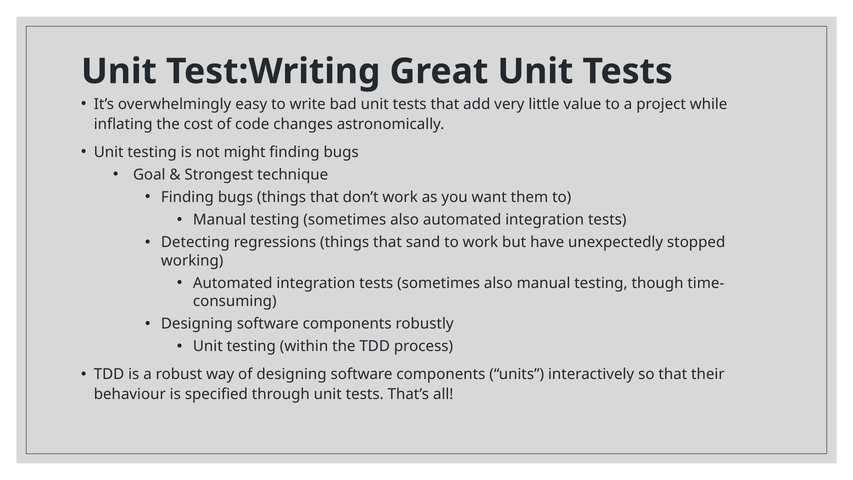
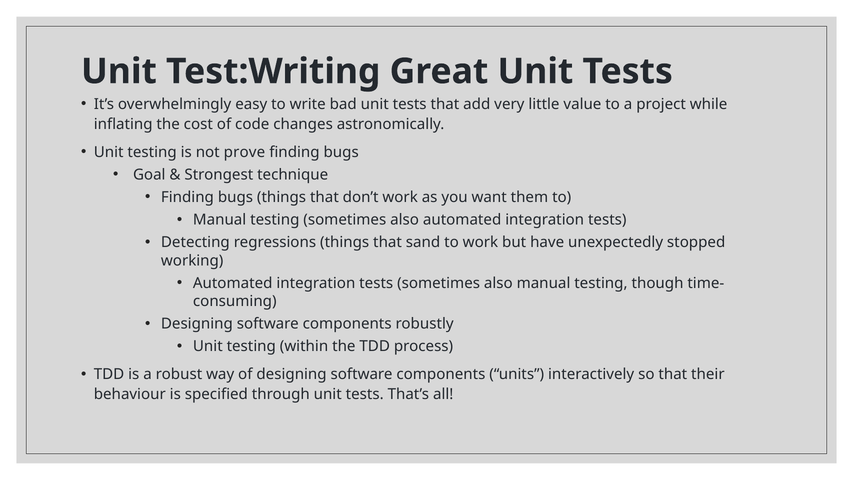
might: might -> prove (244, 152)
